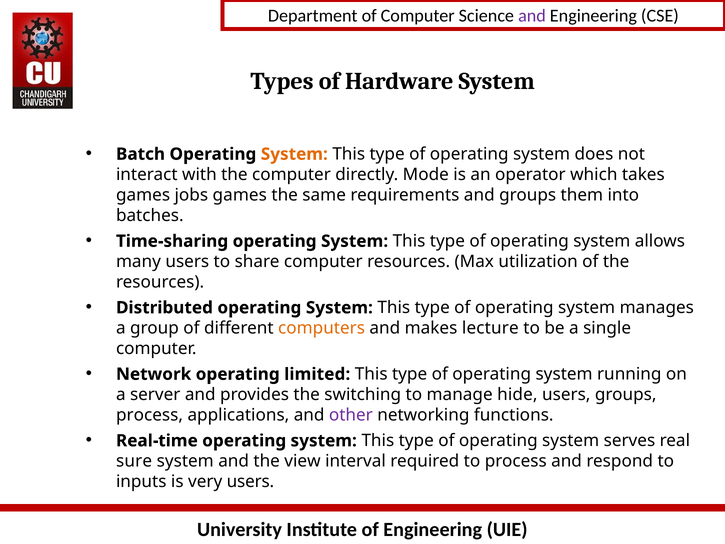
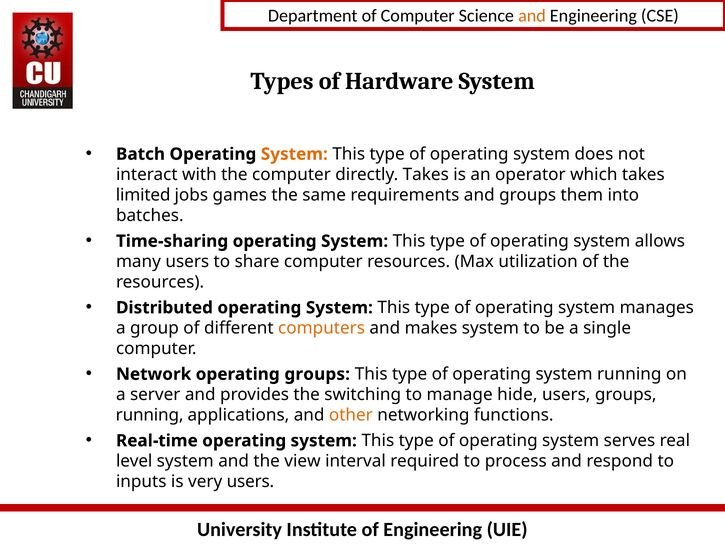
and colour: purple -> orange (532, 16)
directly Mode: Mode -> Takes (426, 175)
games: games -> limited (143, 195)
makes lecture: lecture -> system (490, 328)
operating limited: limited -> groups (317, 374)
process: process -> running (150, 415)
other colour: purple -> orange (351, 415)
sure: sure -> level (134, 461)
